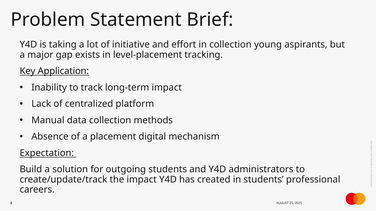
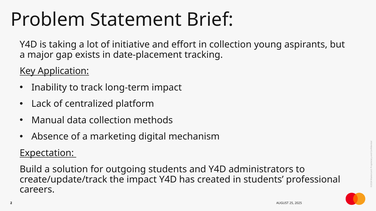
level-placement: level-placement -> date-placement (148, 55)
placement: placement -> marketing (113, 137)
